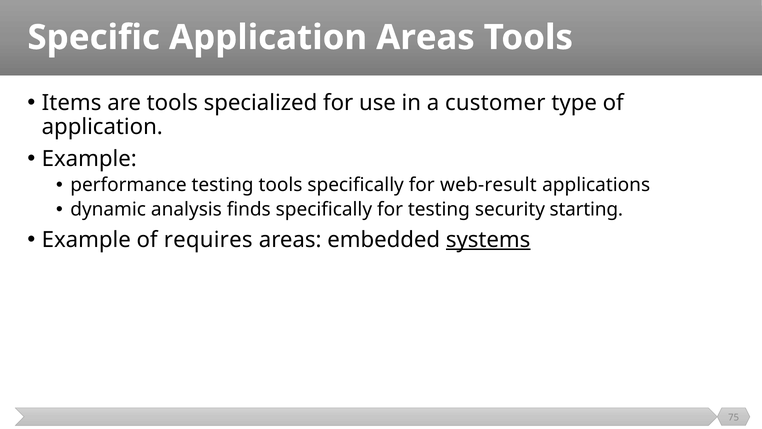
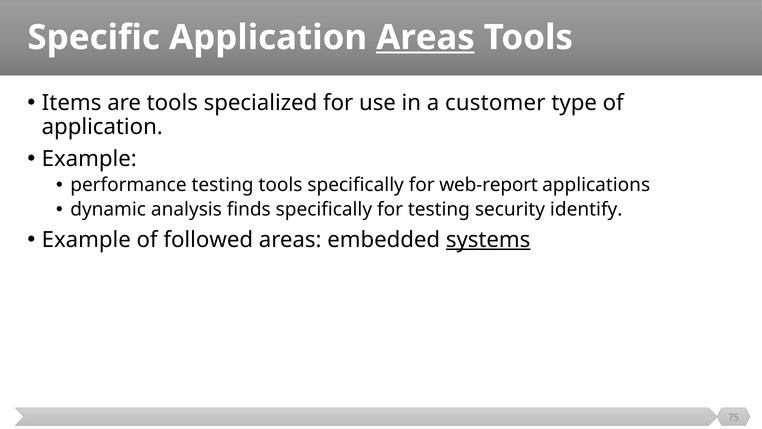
Areas underline: none -> present (425, 38)
web-result: web-result -> web-report (489, 185)
starting: starting -> identify (586, 209)
requires: requires -> followed (208, 240)
